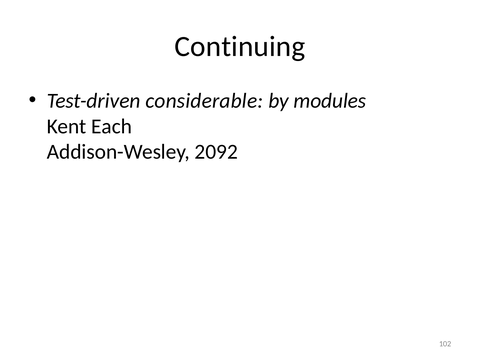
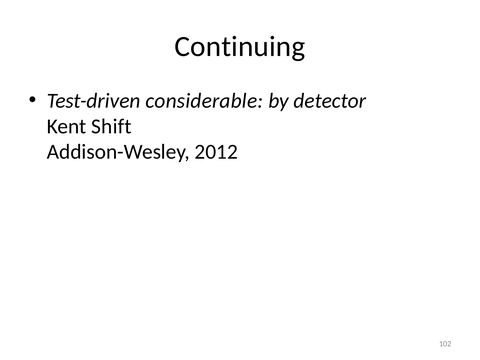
modules: modules -> detector (330, 101)
Each: Each -> Shift (111, 126)
2092: 2092 -> 2012 (216, 152)
